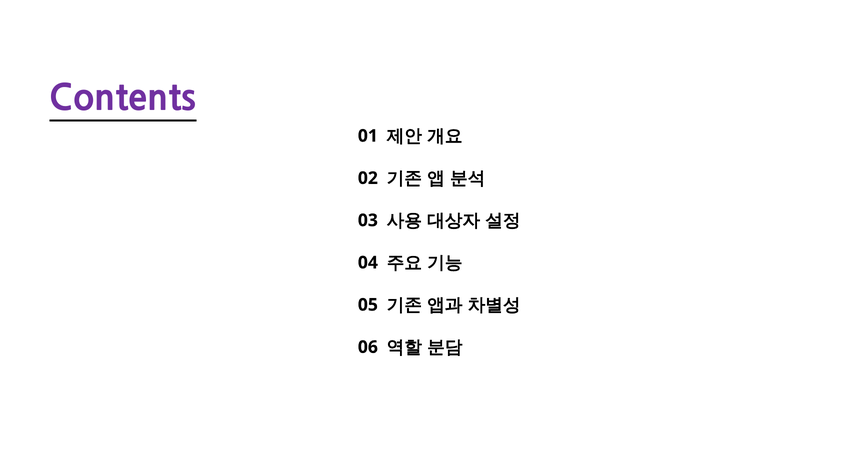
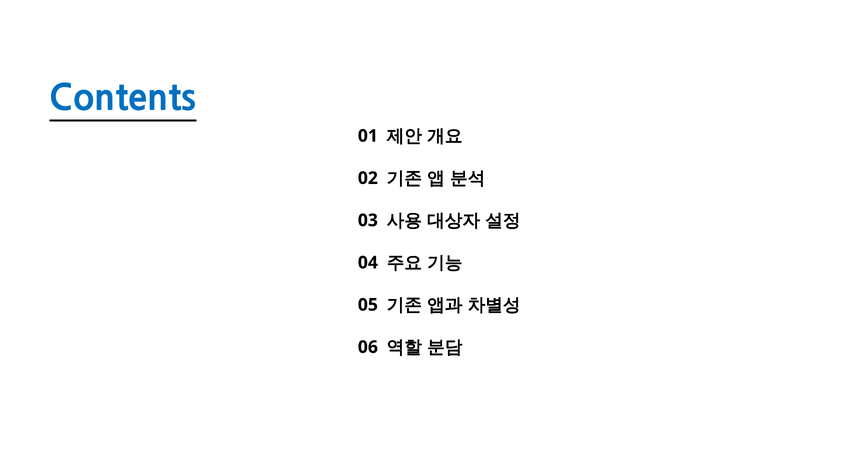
Contents colour: purple -> blue (123, 99)
